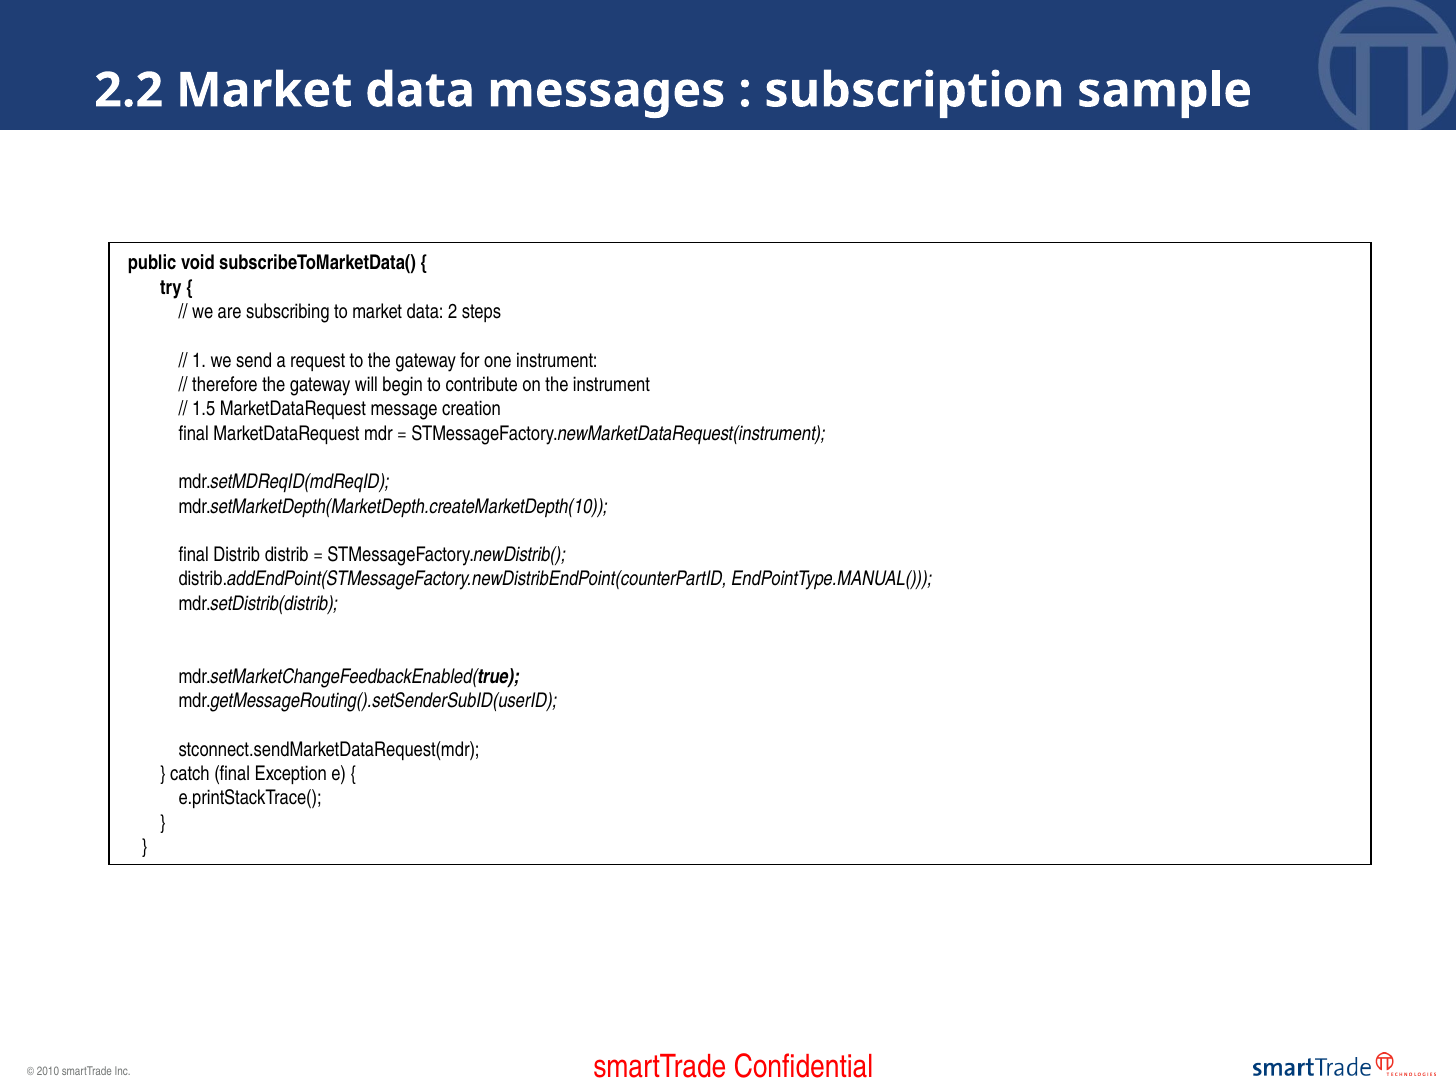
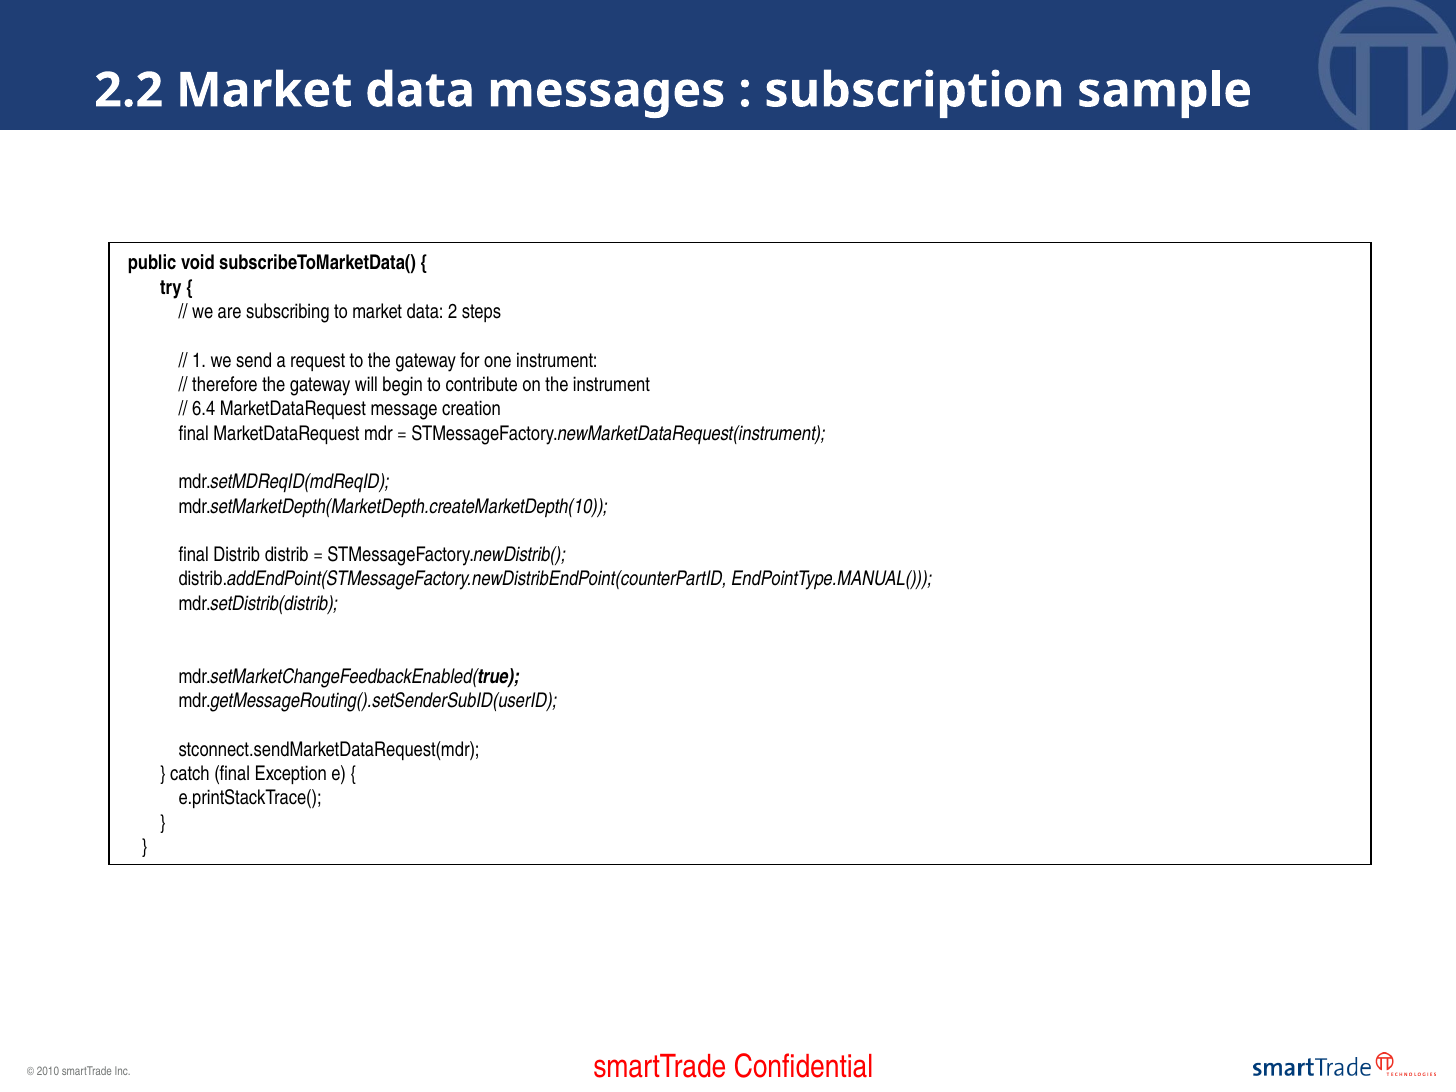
1.5: 1.5 -> 6.4 (204, 409)
